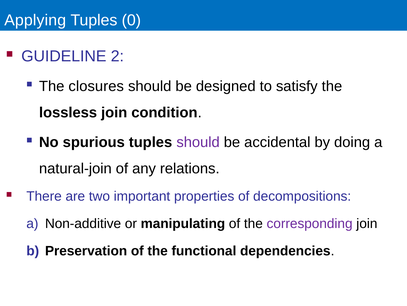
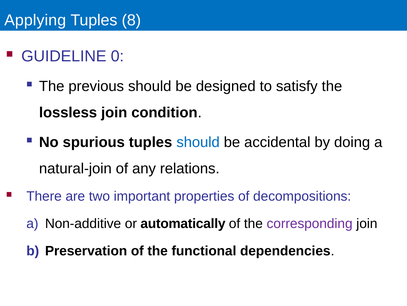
0: 0 -> 8 (131, 20)
2: 2 -> 0 (117, 56)
closures: closures -> previous (96, 86)
should colour: purple -> blue (198, 142)
manipulating: manipulating -> automatically (183, 223)
